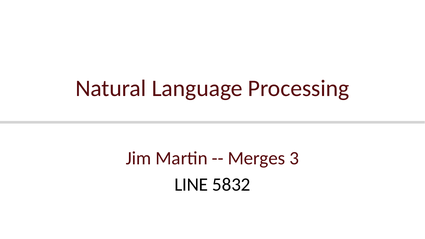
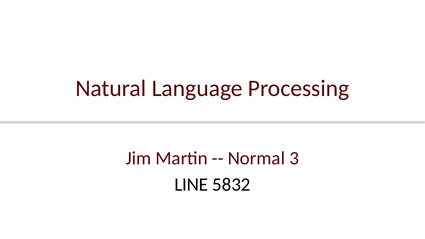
Merges: Merges -> Normal (256, 158)
